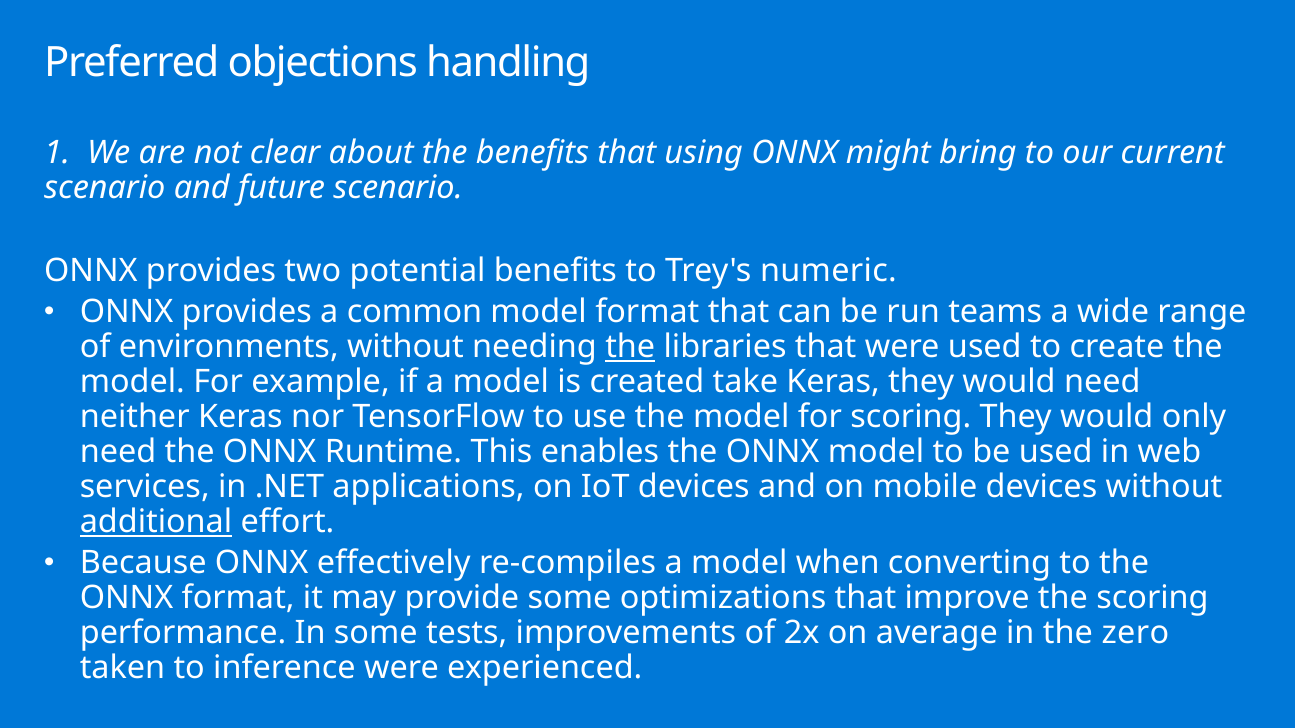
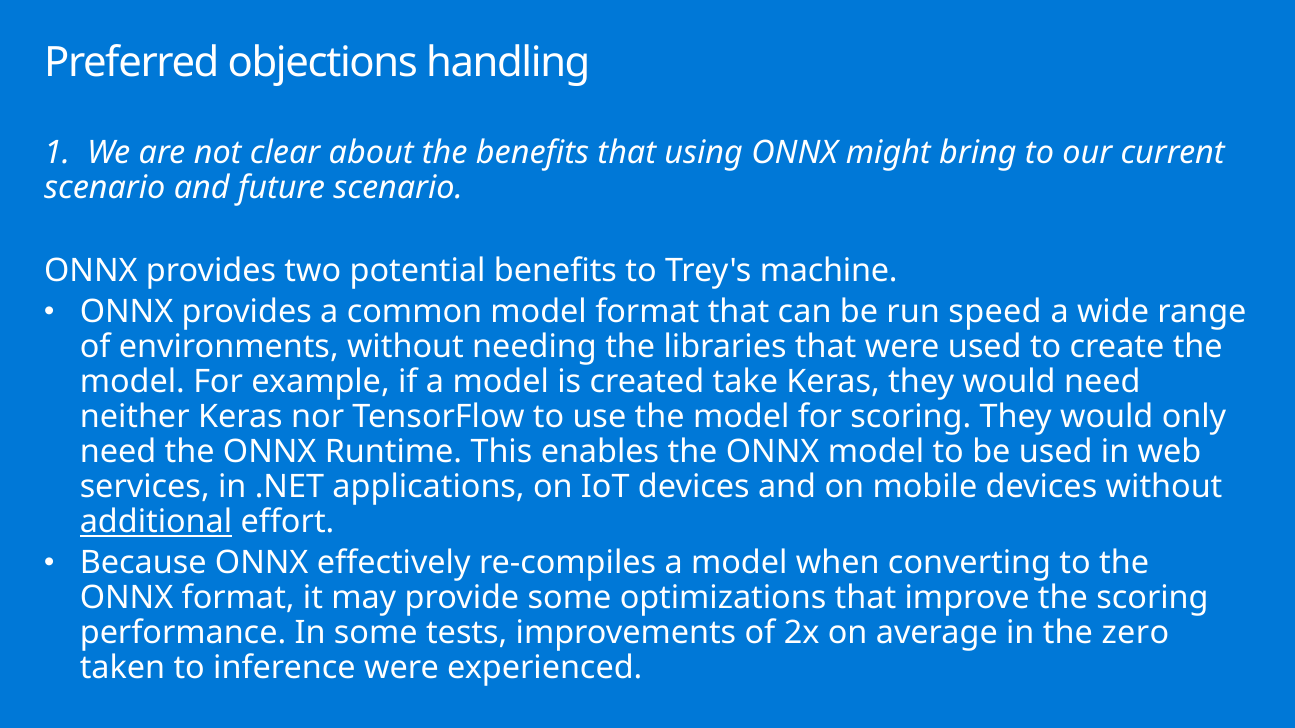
numeric: numeric -> machine (829, 271)
teams: teams -> speed (995, 312)
the underline: present -> none (630, 347)
